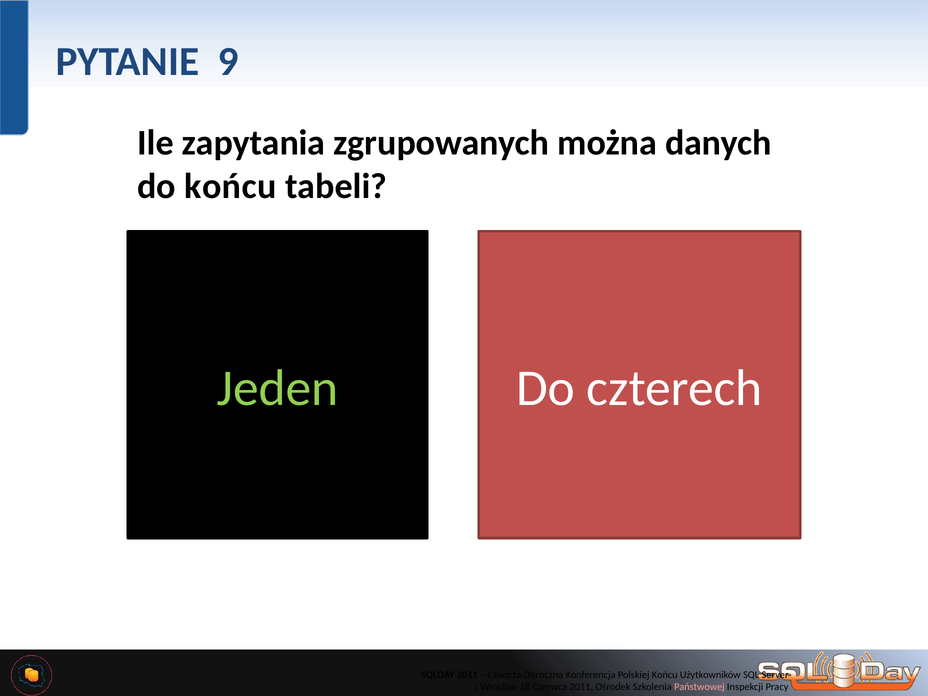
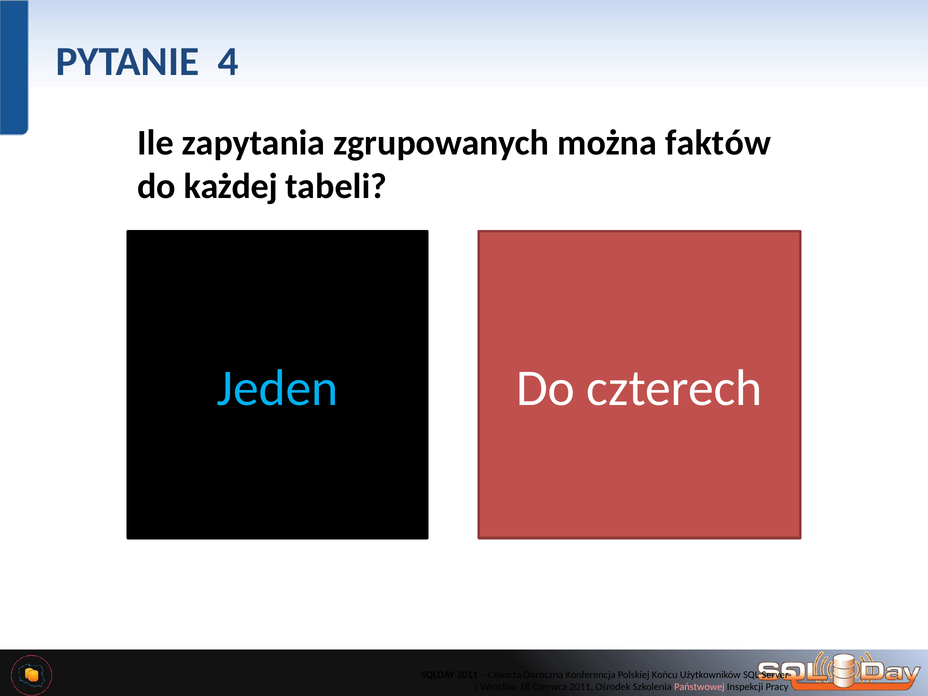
9: 9 -> 4 (228, 62)
danych: danych -> faktów (718, 143)
do końcu: końcu -> każdej (231, 186)
Jeden colour: light green -> light blue (278, 388)
